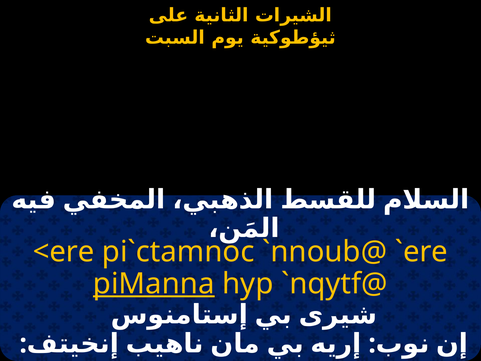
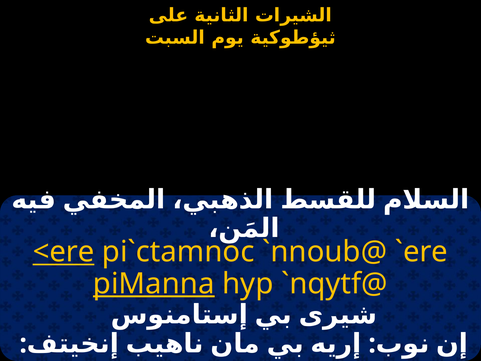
<ere underline: none -> present (64, 252)
